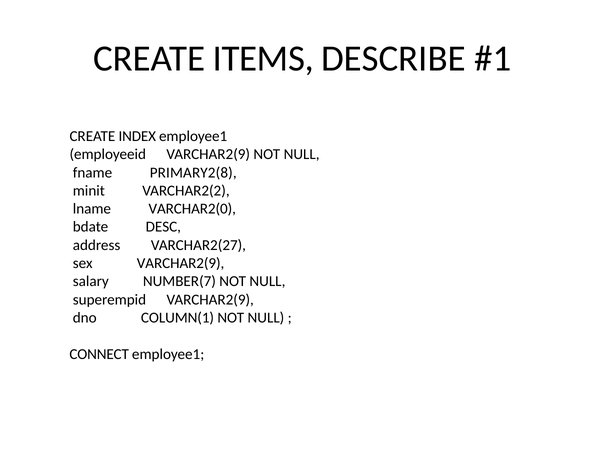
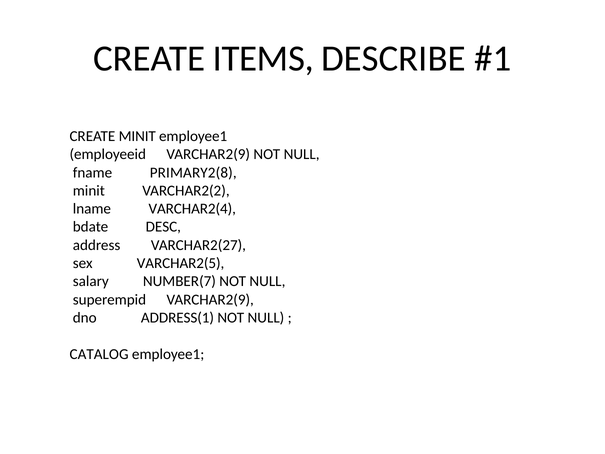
CREATE INDEX: INDEX -> MINIT (137, 136)
VARCHAR2(0: VARCHAR2(0 -> VARCHAR2(4 (192, 209)
sex VARCHAR2(9: VARCHAR2(9 -> VARCHAR2(5 (181, 263)
COLUMN(1: COLUMN(1 -> ADDRESS(1 (178, 318)
CONNECT: CONNECT -> CATALOG (99, 354)
